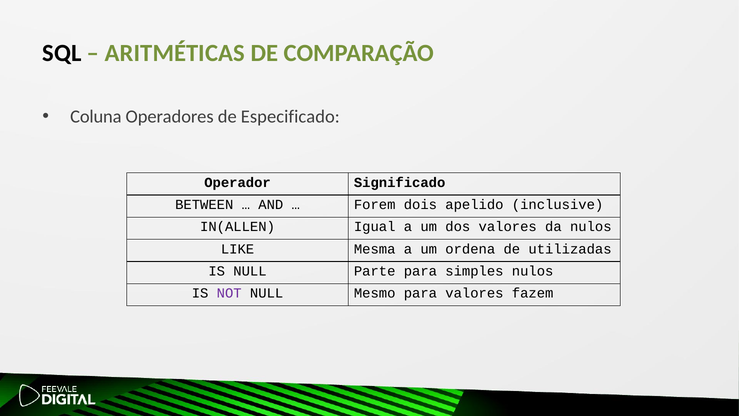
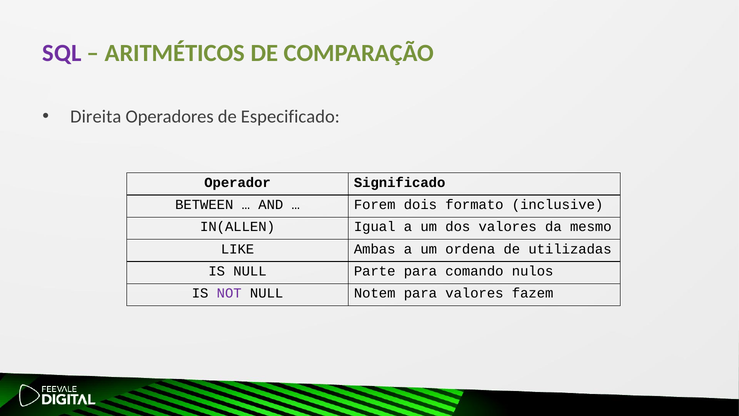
SQL colour: black -> purple (62, 53)
ARITMÉTICAS: ARITMÉTICAS -> ARITMÉTICOS (175, 53)
Coluna: Coluna -> Direita (96, 117)
apelido: apelido -> formato (474, 205)
da nulos: nulos -> mesmo (591, 227)
Mesma: Mesma -> Ambas (375, 249)
simples: simples -> comando (474, 271)
Mesmo: Mesmo -> Notem (375, 293)
